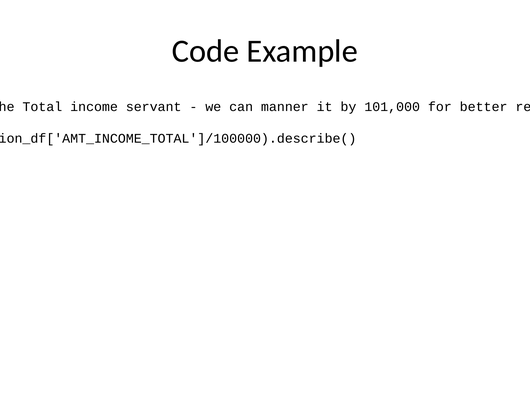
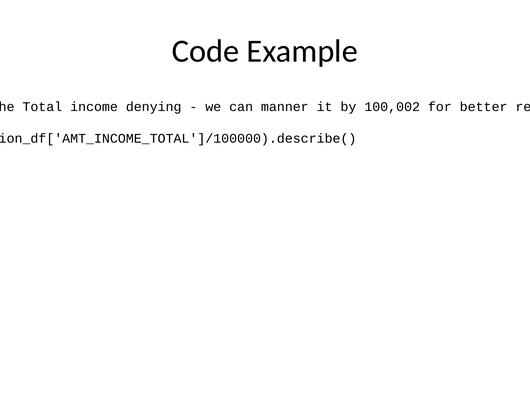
servant: servant -> denying (154, 107)
101,000: 101,000 -> 100,002 (392, 107)
